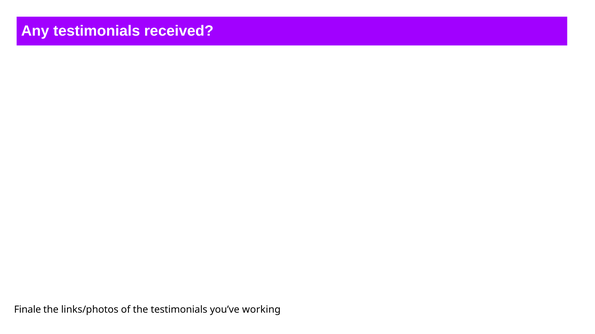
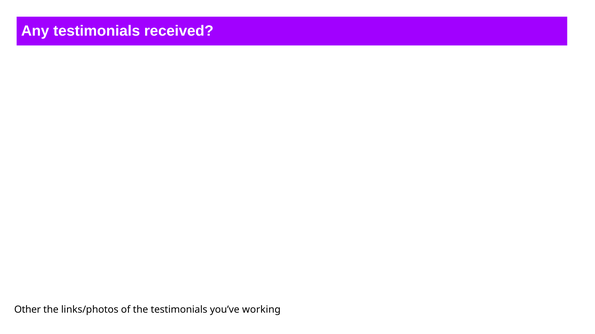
Finale: Finale -> Other (28, 310)
